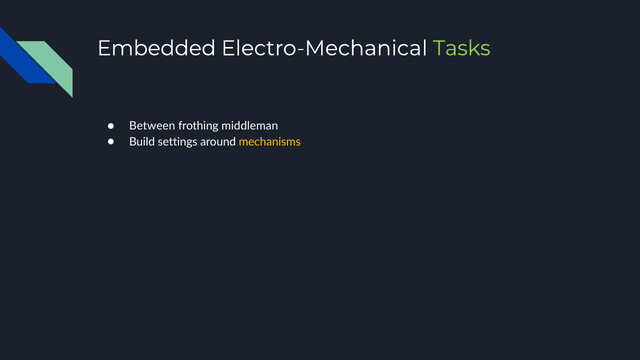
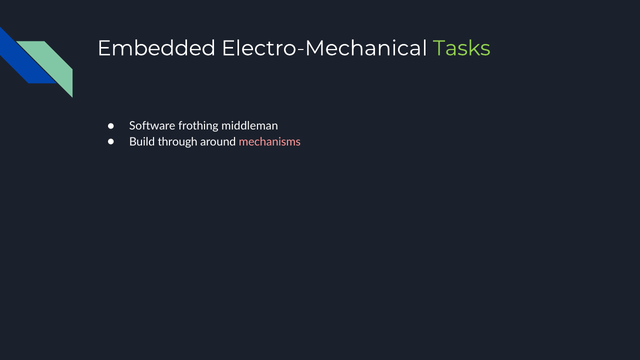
Between: Between -> Software (152, 126)
settings: settings -> through (178, 142)
mechanisms colour: yellow -> pink (270, 142)
